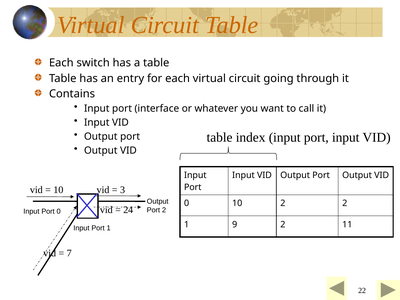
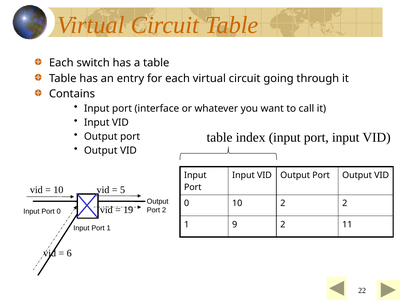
3: 3 -> 5 (123, 190)
24: 24 -> 19 (128, 210)
7: 7 -> 6 (69, 253)
